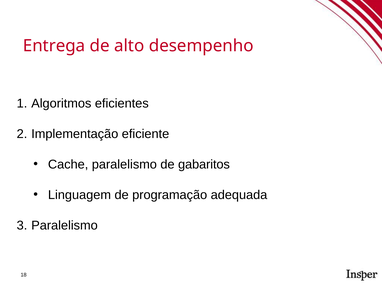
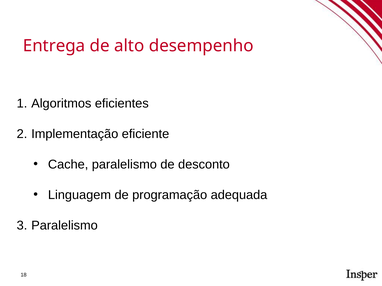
gabaritos: gabaritos -> desconto (204, 165)
